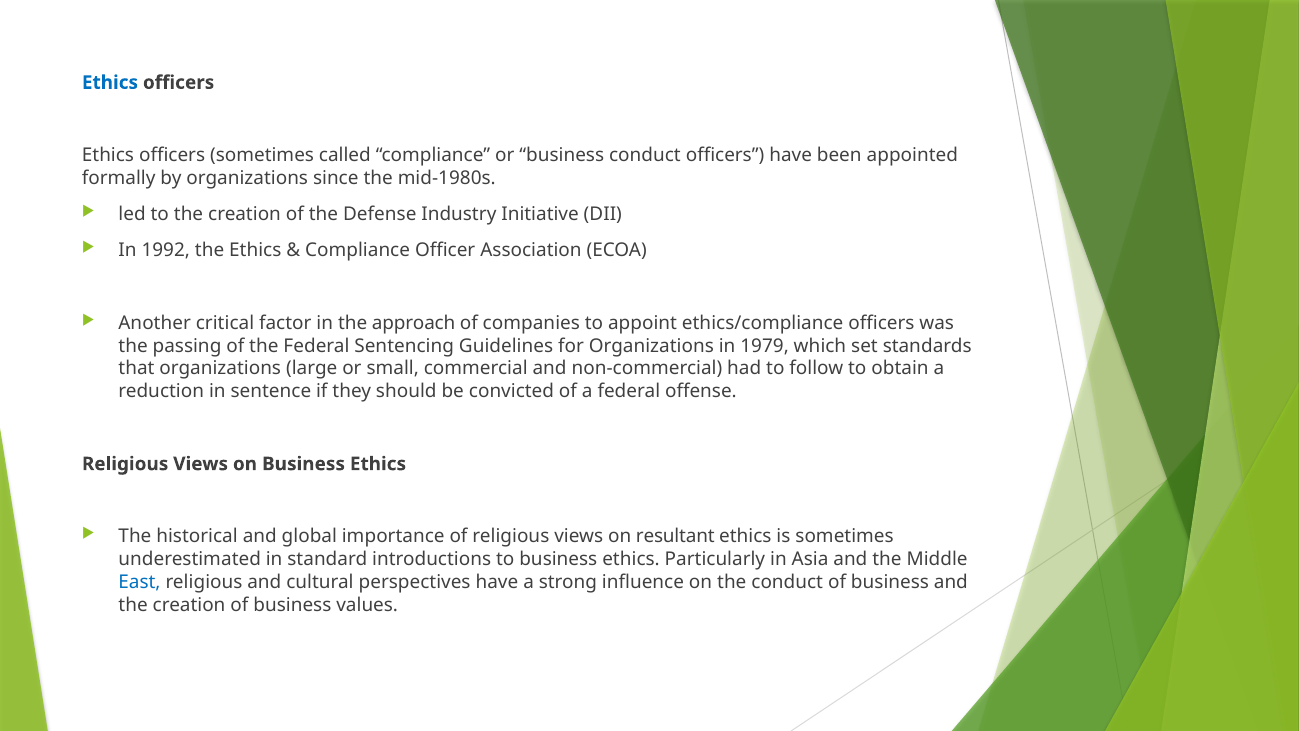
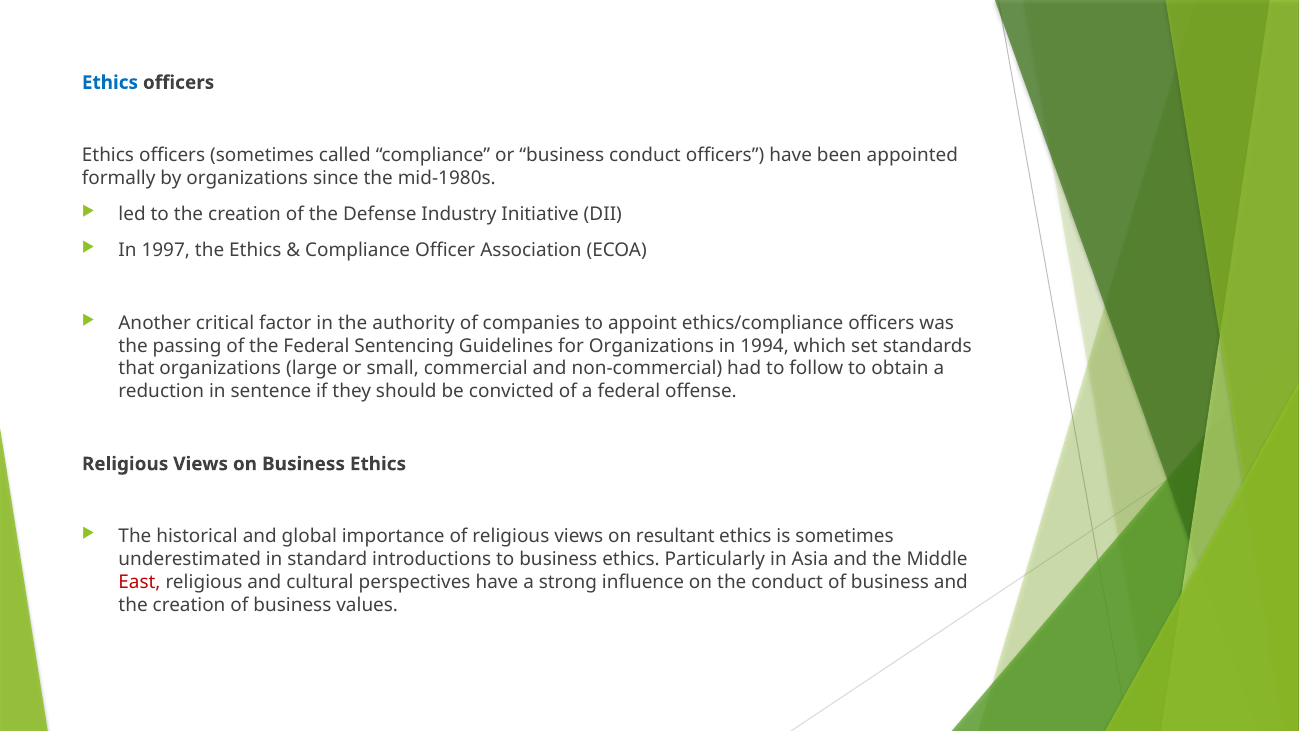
1992: 1992 -> 1997 (166, 250)
approach: approach -> authority (414, 323)
1979: 1979 -> 1994 (765, 346)
East colour: blue -> red (140, 582)
